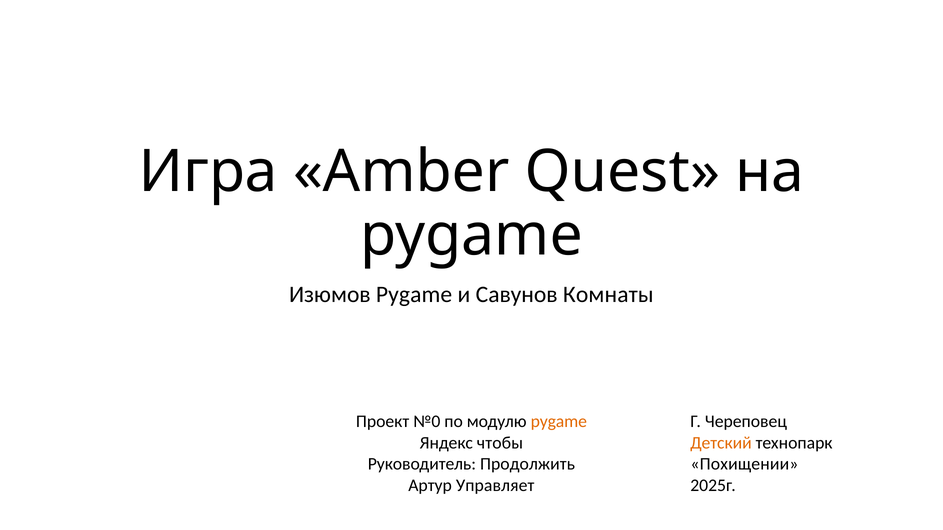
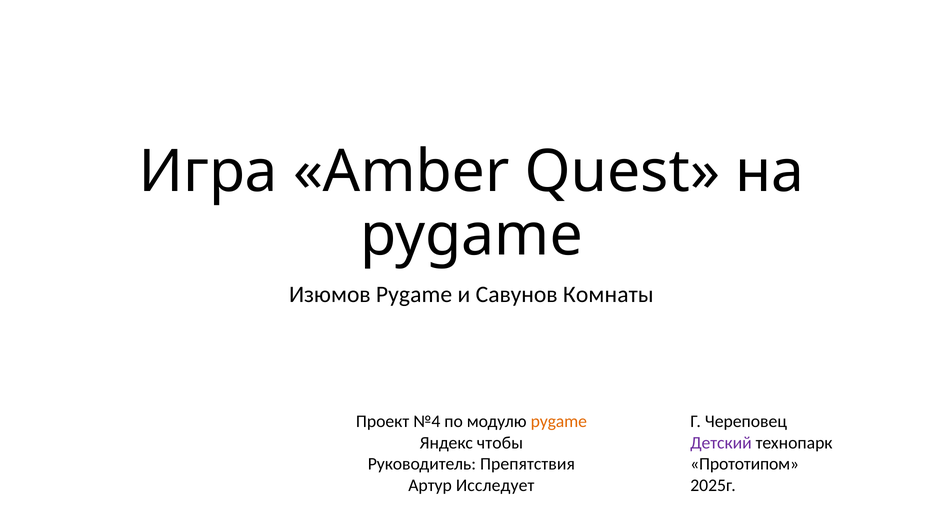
№0: №0 -> №4 (427, 422)
Детский colour: orange -> purple (721, 443)
Продолжить: Продолжить -> Препятствия (527, 464)
Похищении: Похищении -> Прототипом (745, 464)
Управляет: Управляет -> Исследует (495, 486)
